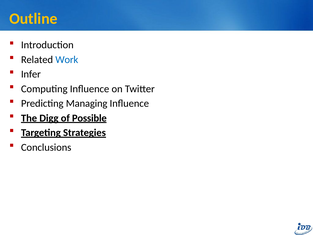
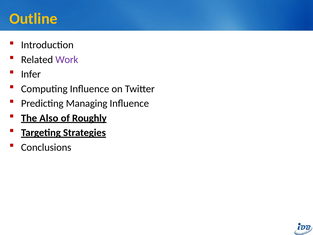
Work colour: blue -> purple (67, 60)
Digg: Digg -> Also (49, 118)
Possible: Possible -> Roughly (89, 118)
